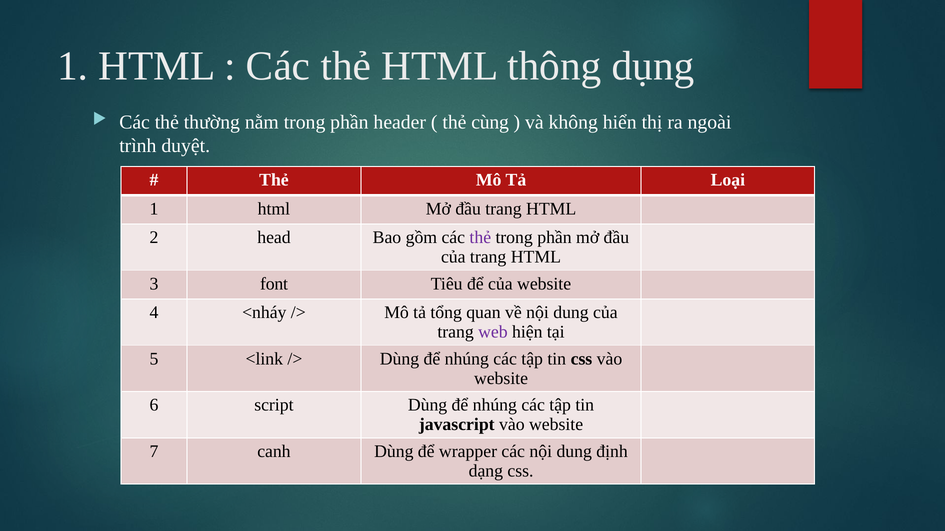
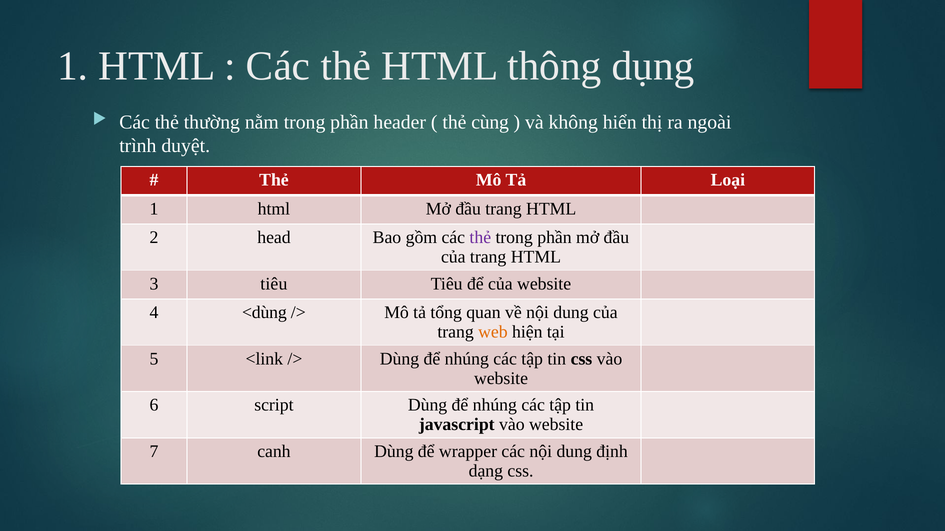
3 font: font -> tiêu (274, 284)
<nháy: <nháy -> <dùng (264, 313)
web colour: purple -> orange (493, 332)
